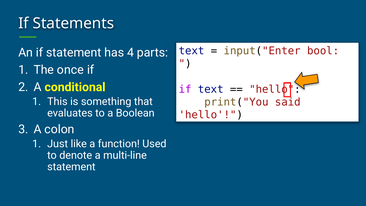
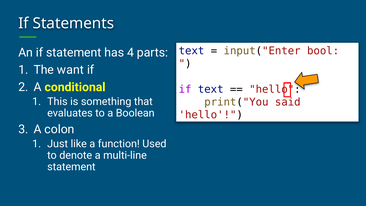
once: once -> want (70, 70)
